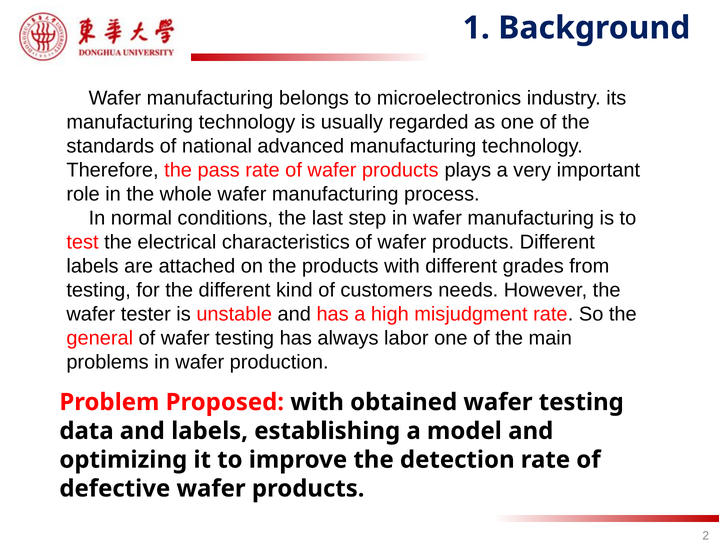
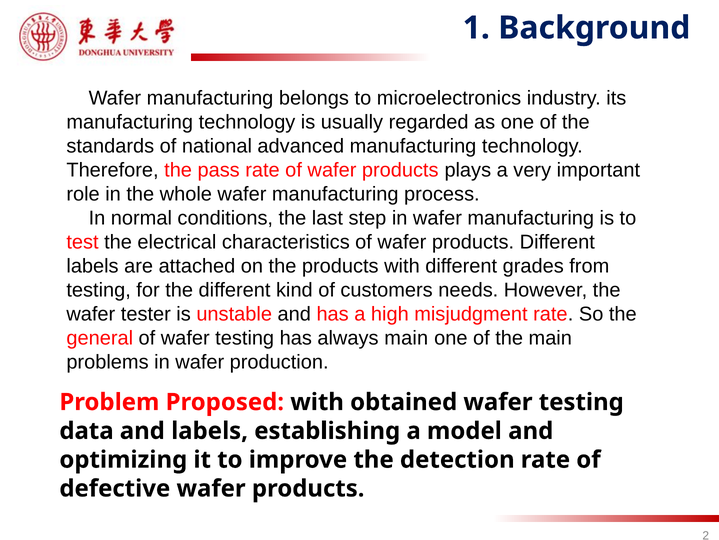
always labor: labor -> main (406, 338)
